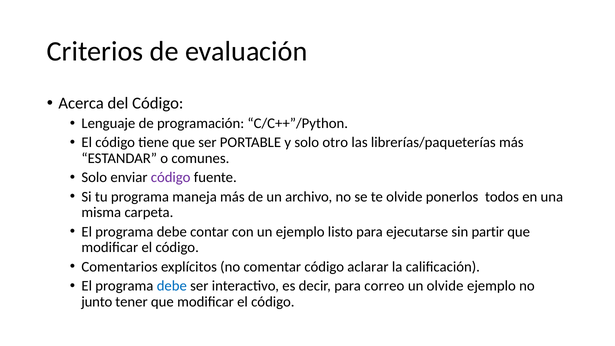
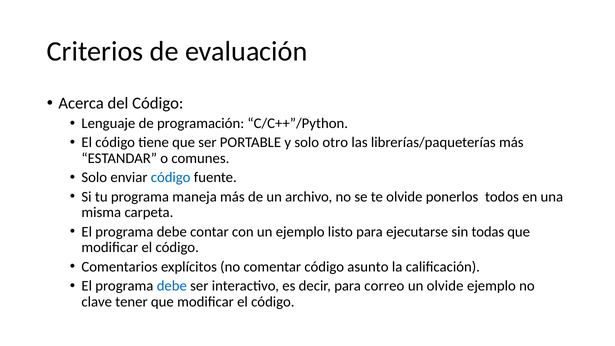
código colour: purple -> blue (171, 178)
partir: partir -> todas (488, 232)
aclarar: aclarar -> asunto (368, 267)
junto: junto -> clave (97, 302)
